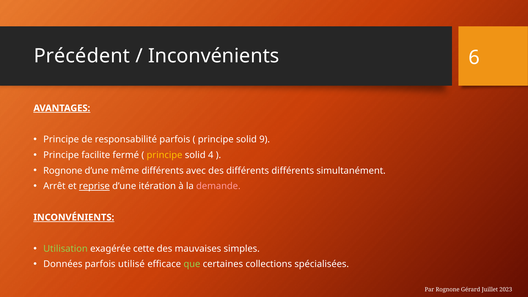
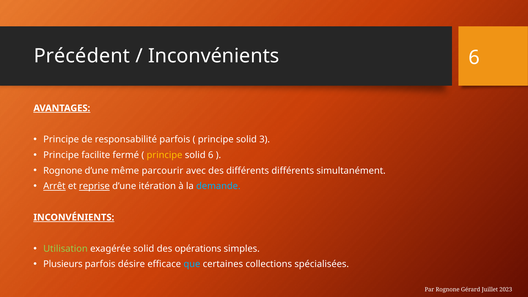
9: 9 -> 3 (265, 139)
solid 4: 4 -> 6 (211, 155)
même différents: différents -> parcourir (163, 171)
Arrêt underline: none -> present (54, 186)
demande colour: pink -> light blue (218, 186)
exagérée cette: cette -> solid (144, 249)
mauvaises: mauvaises -> opérations (198, 249)
Données: Données -> Plusieurs (63, 264)
utilisé: utilisé -> désire (131, 264)
que colour: light green -> light blue (192, 264)
